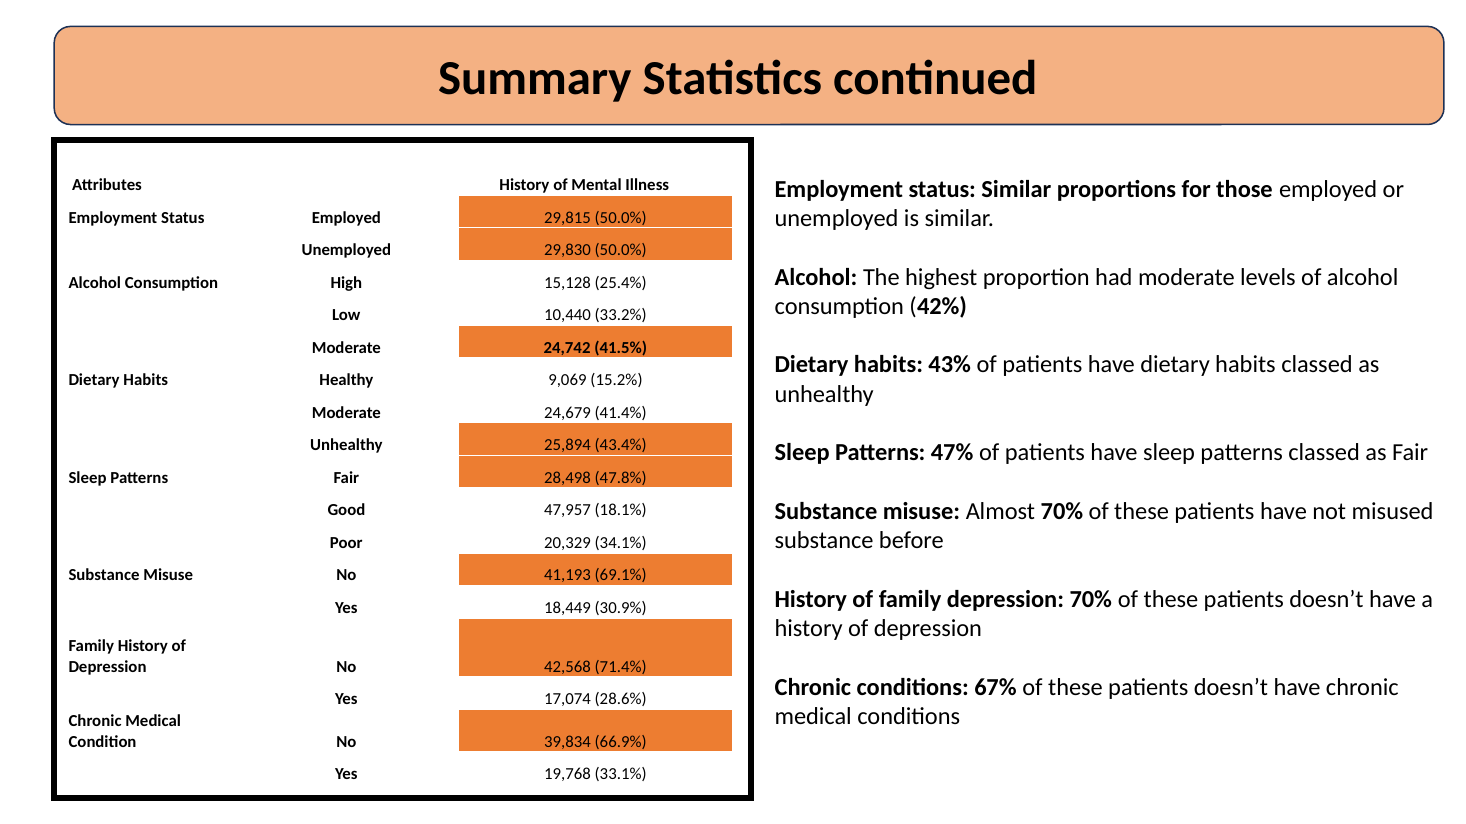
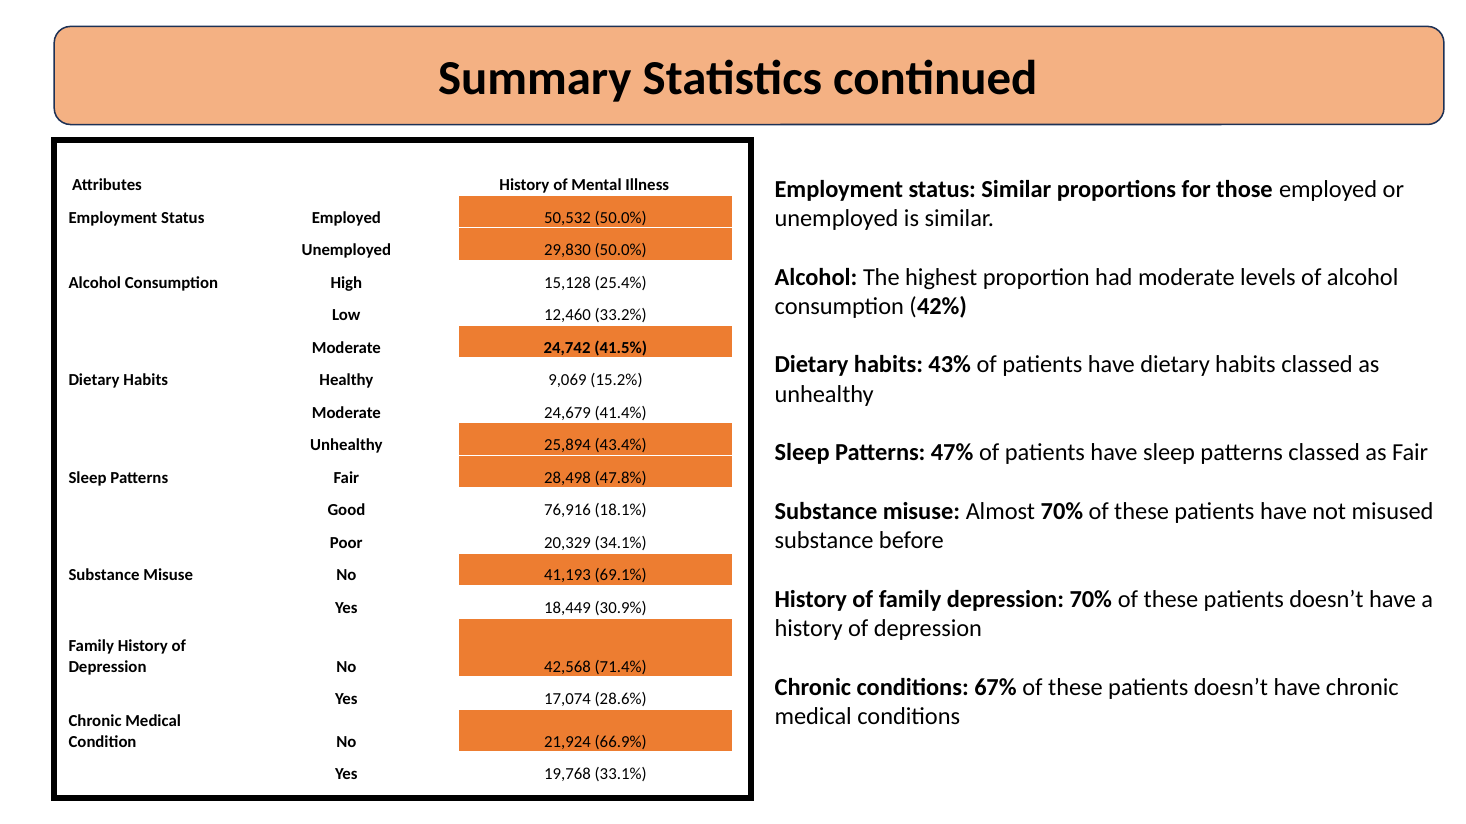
29,815: 29,815 -> 50,532 (567, 218)
10,440: 10,440 -> 12,460 (567, 315)
47,957: 47,957 -> 76,916 (567, 511)
39,834: 39,834 -> 21,924 (567, 742)
